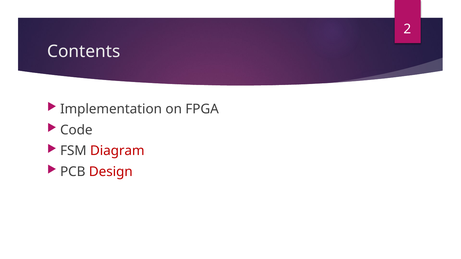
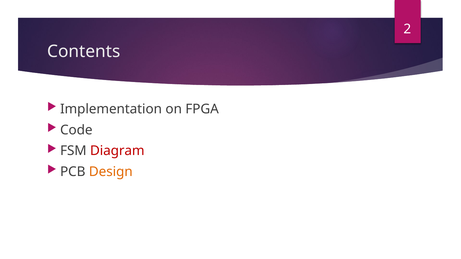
Design colour: red -> orange (111, 172)
